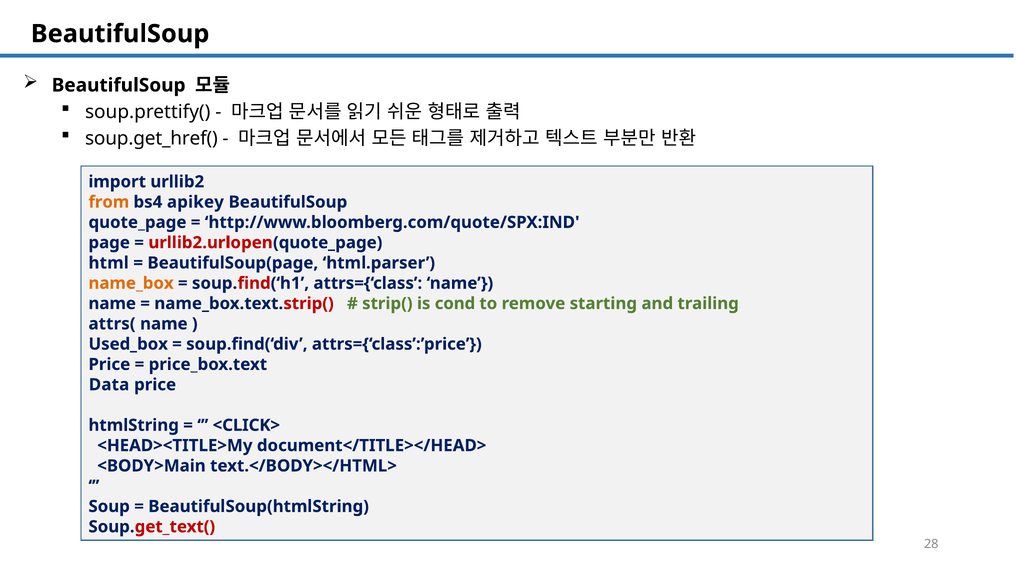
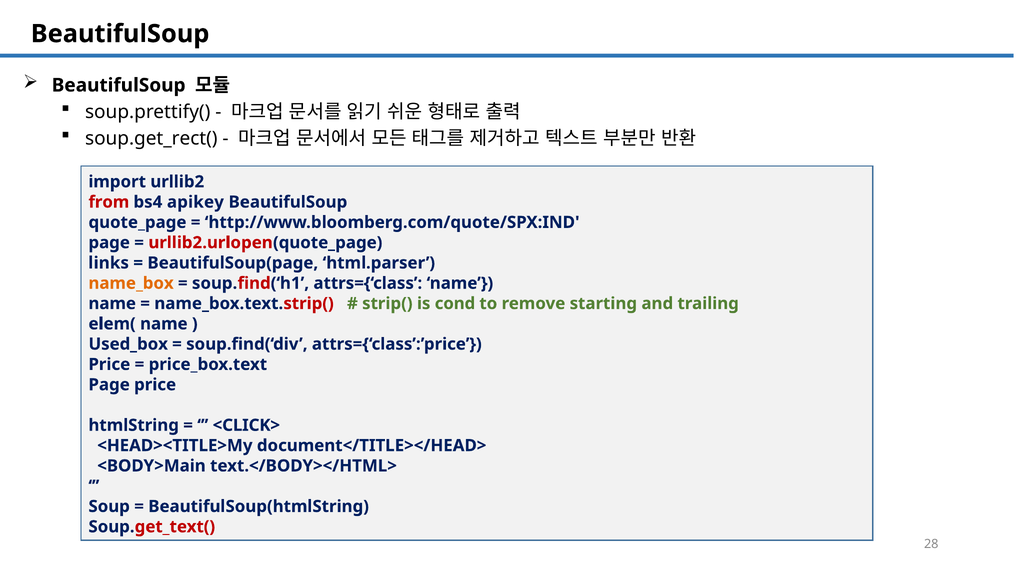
soup.get_href(: soup.get_href( -> soup.get_rect( (151, 139)
from colour: orange -> red (109, 202)
html: html -> links (109, 263)
attrs(: attrs( -> elem( (112, 324)
Data: Data -> Page (109, 385)
